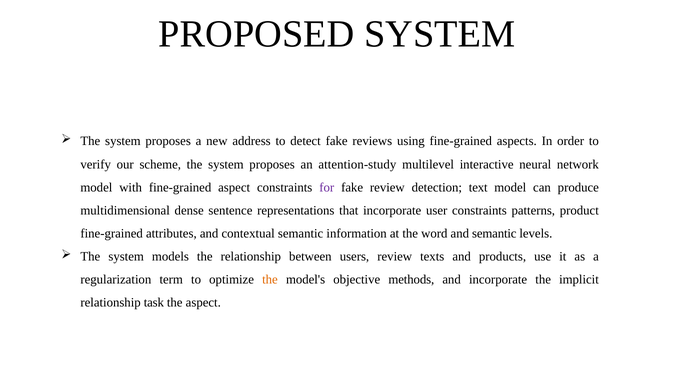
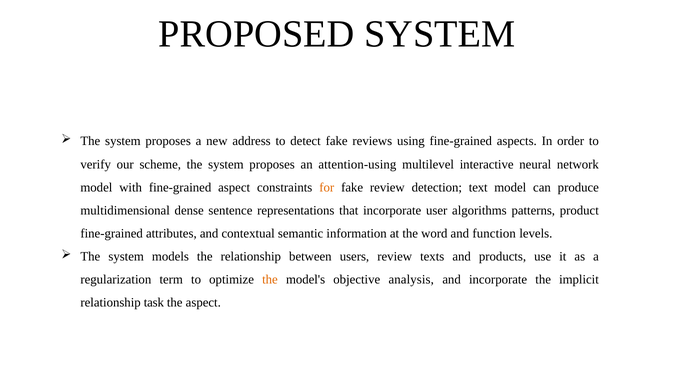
attention-study: attention-study -> attention-using (357, 164)
for colour: purple -> orange (327, 187)
user constraints: constraints -> algorithms (479, 210)
and semantic: semantic -> function (494, 233)
methods: methods -> analysis (411, 279)
